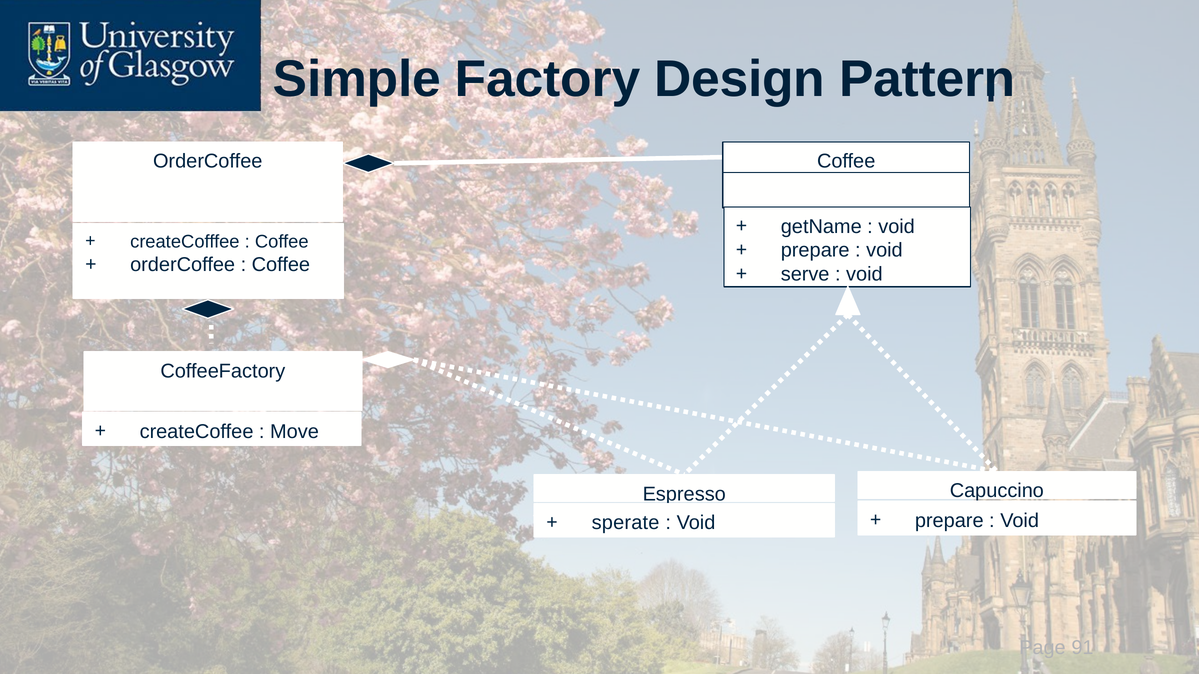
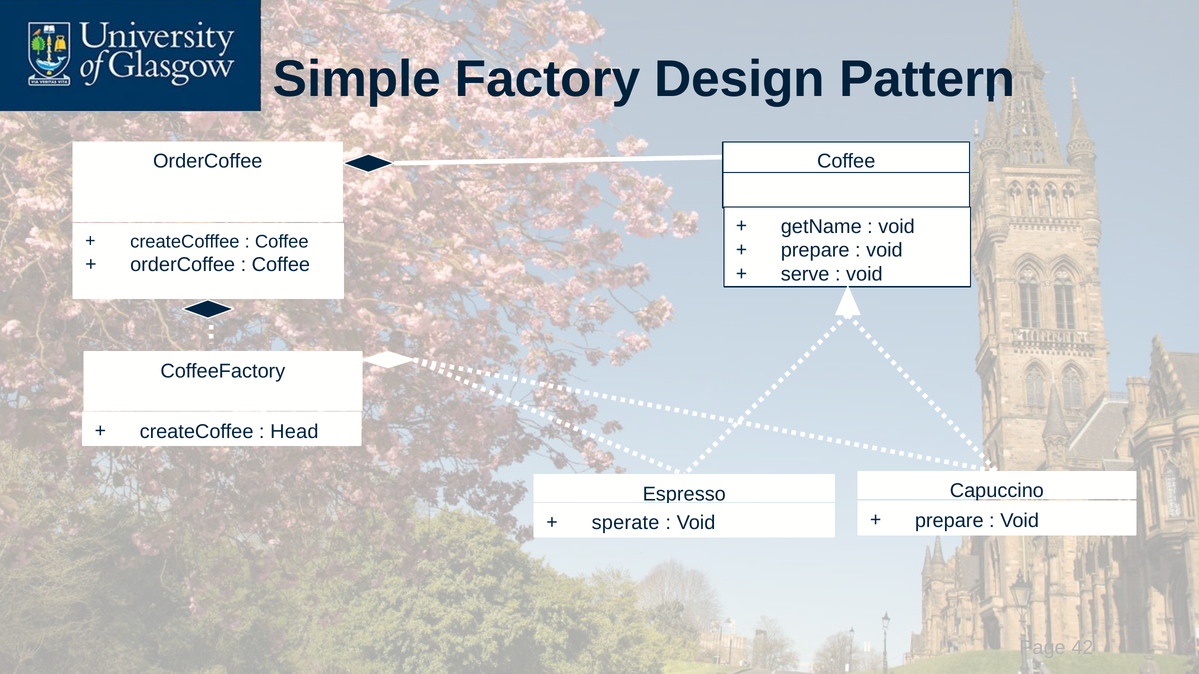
Move: Move -> Head (294, 432)
91: 91 -> 42 (1082, 648)
